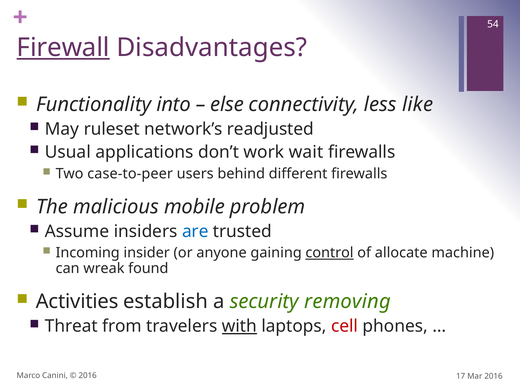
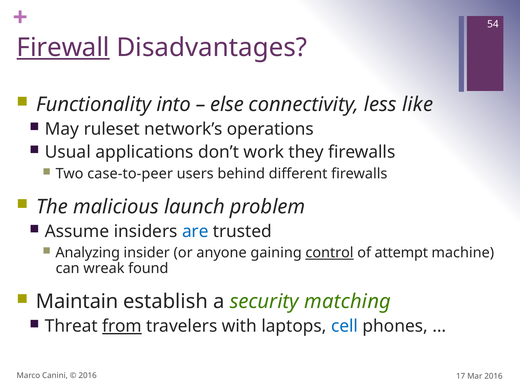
readjusted: readjusted -> operations (270, 129)
wait: wait -> they (306, 152)
mobile: mobile -> launch (194, 207)
Incoming: Incoming -> Analyzing (88, 253)
allocate: allocate -> attempt (401, 253)
Activities: Activities -> Maintain (77, 302)
removing: removing -> matching (348, 302)
from underline: none -> present (122, 326)
with underline: present -> none (239, 326)
cell colour: red -> blue (345, 326)
